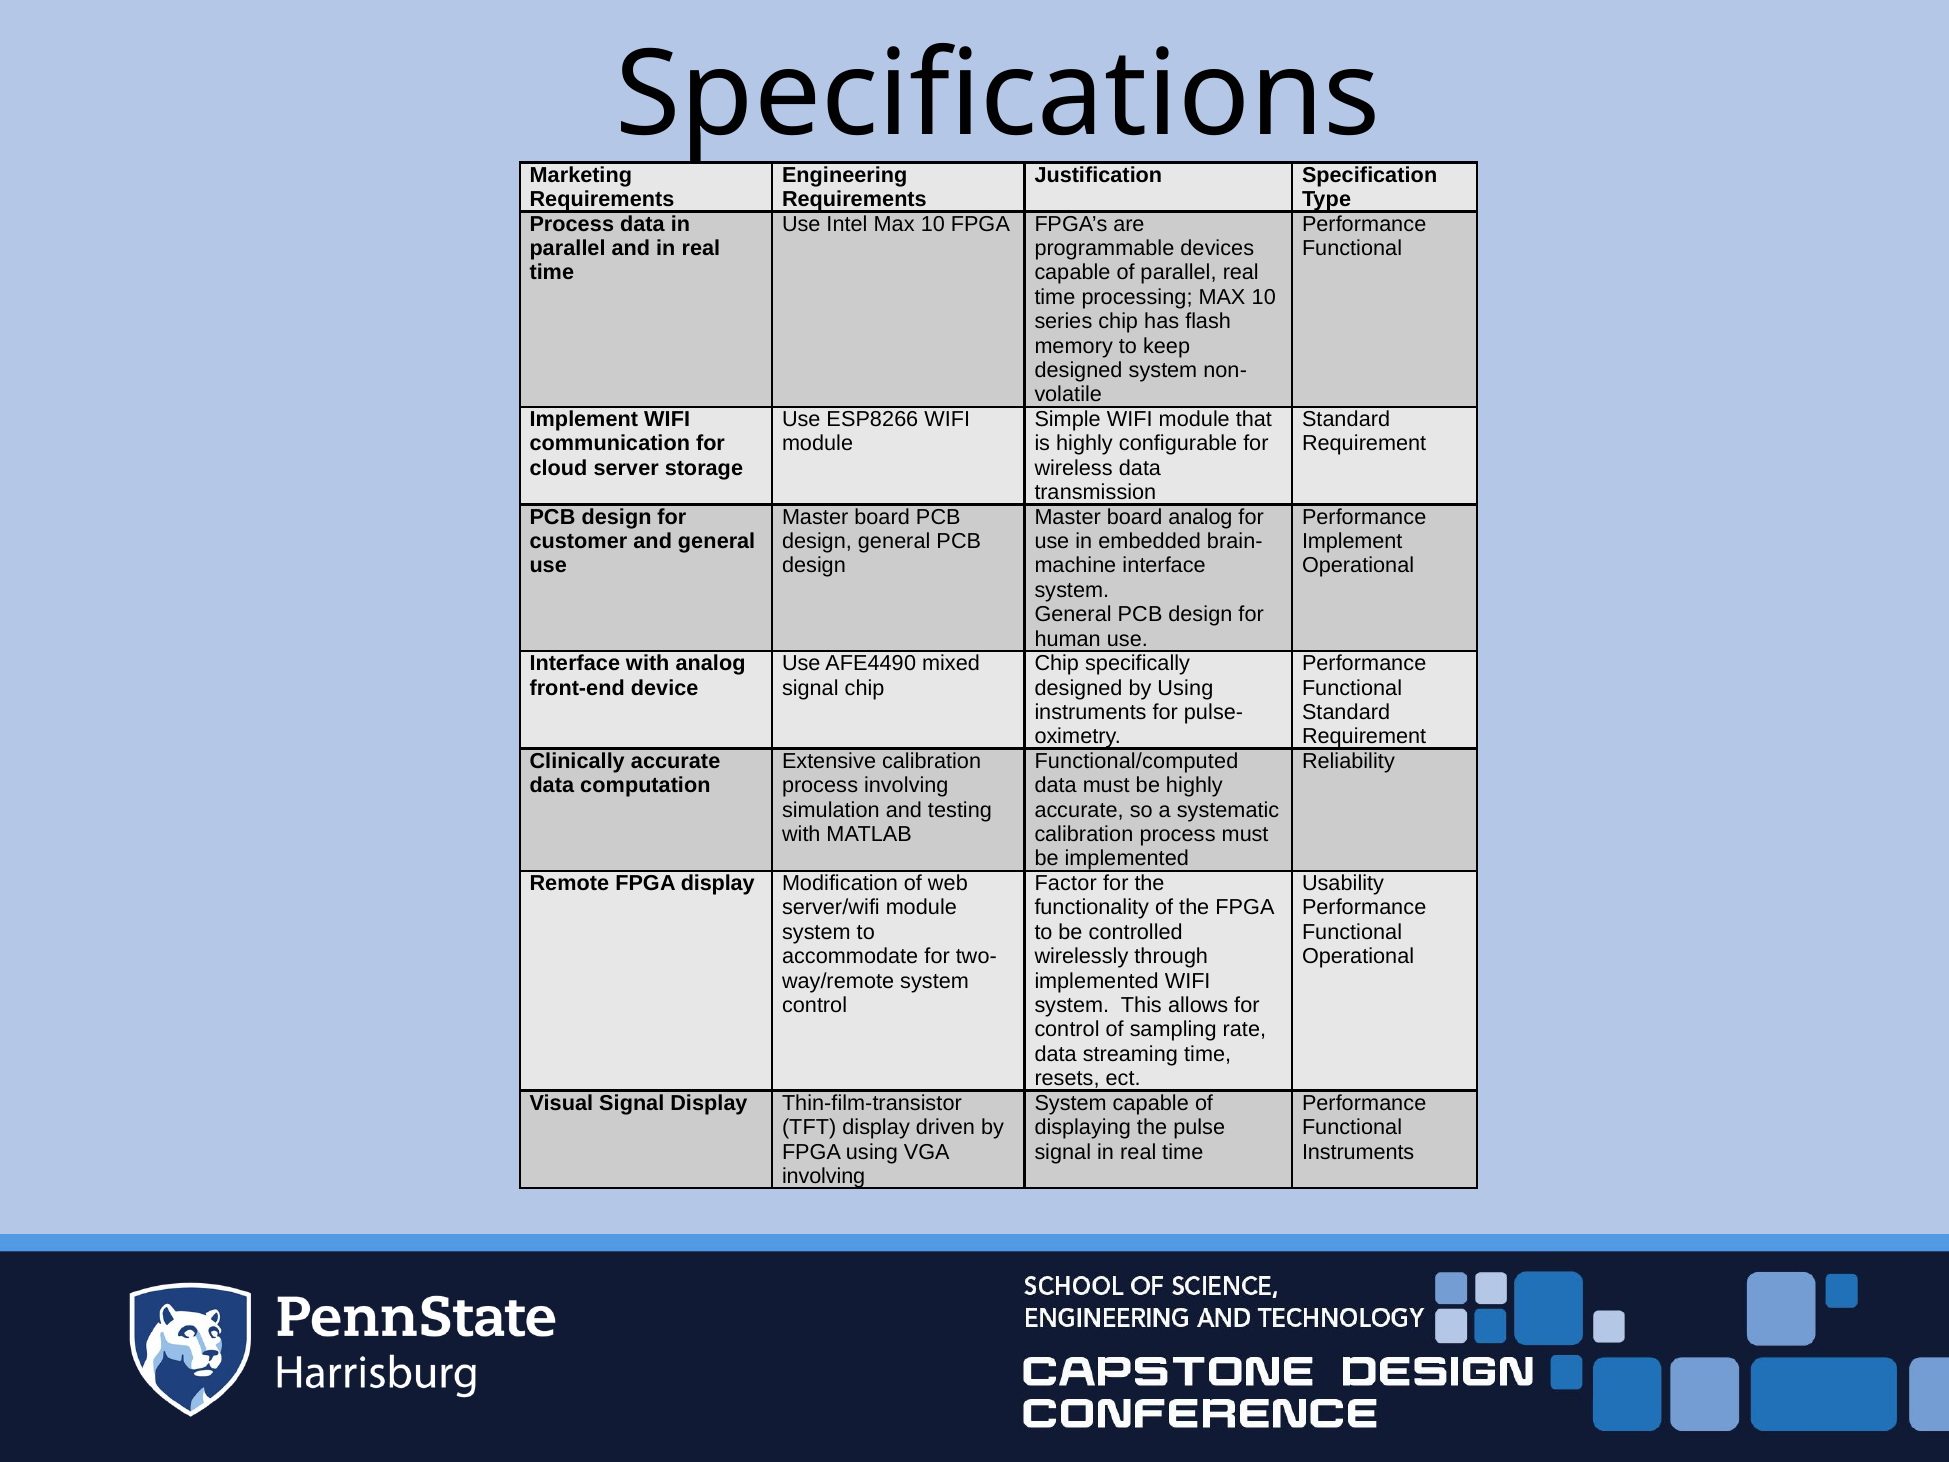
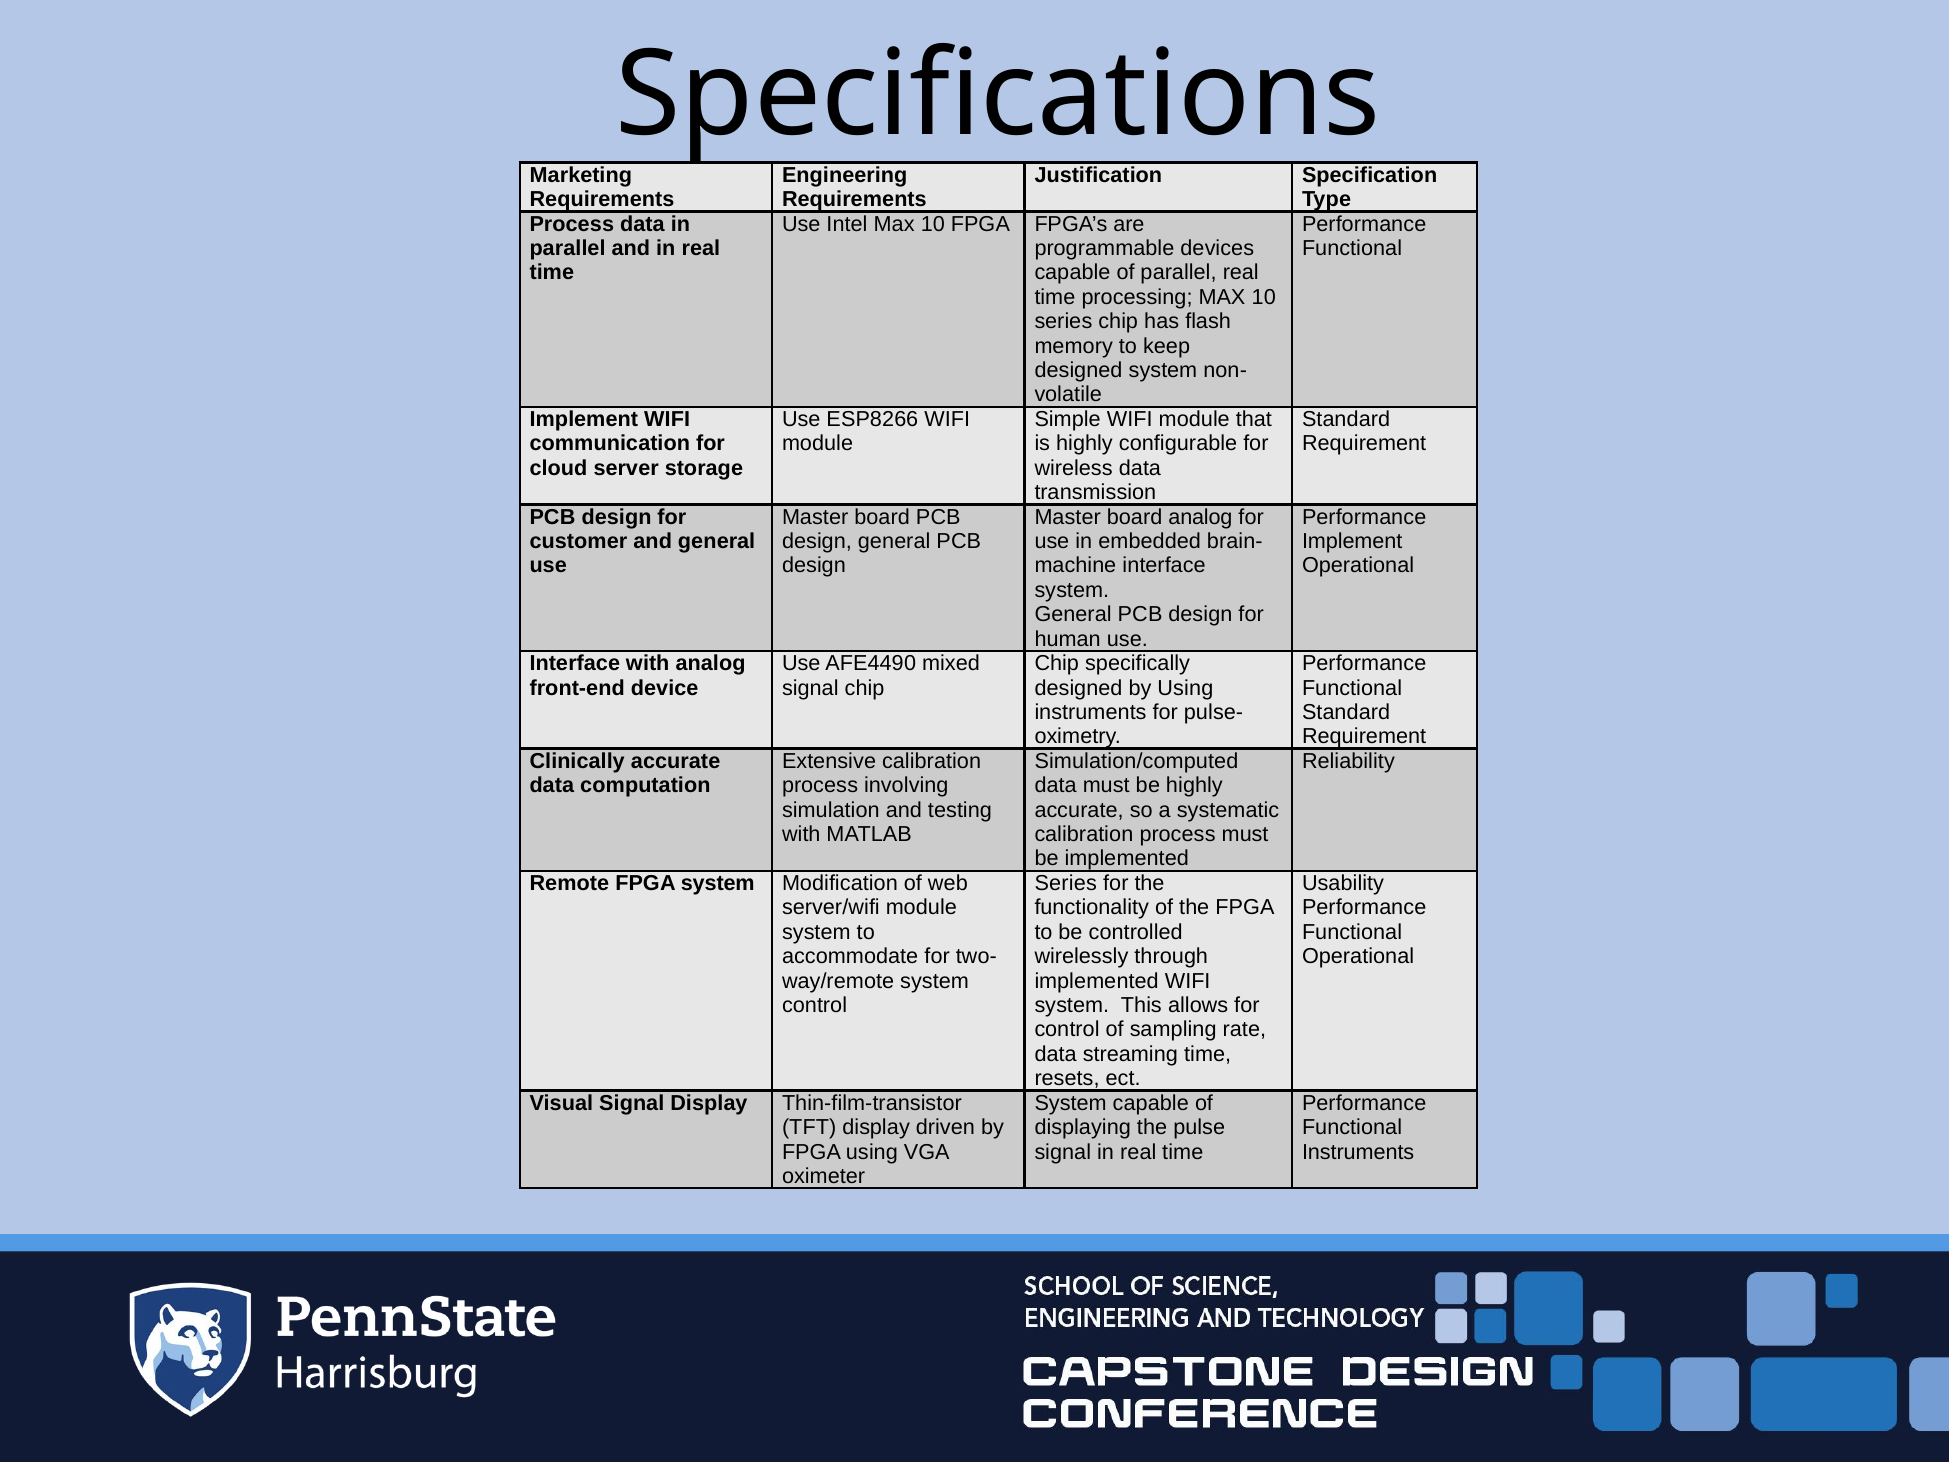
Functional/computed: Functional/computed -> Simulation/computed (1136, 761)
FPGA display: display -> system (718, 883)
Factor: Factor -> Series (1066, 883)
involving: involving -> oximeter (824, 1176)
